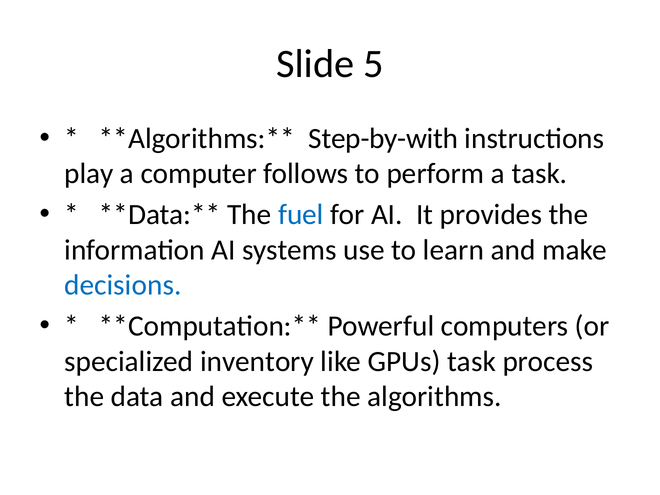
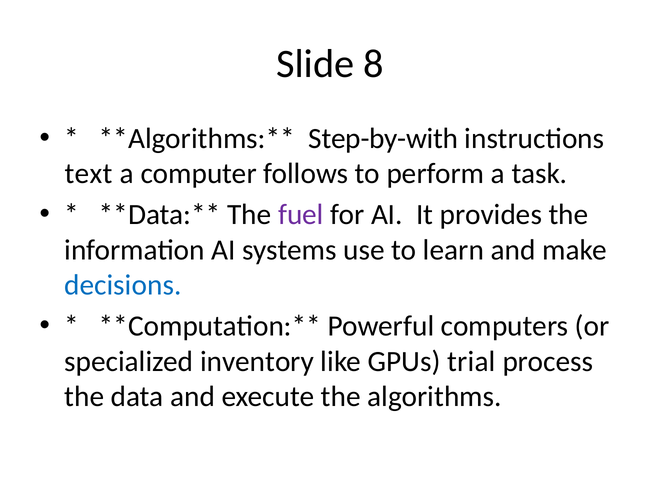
5: 5 -> 8 (374, 64)
play: play -> text (89, 174)
fuel colour: blue -> purple (301, 215)
GPUs task: task -> trial (471, 361)
